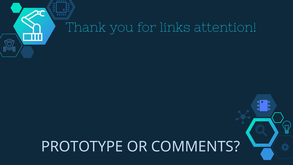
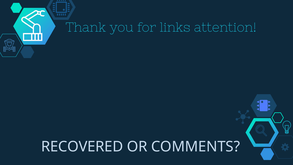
PROTOTYPE: PROTOTYPE -> RECOVERED (82, 147)
